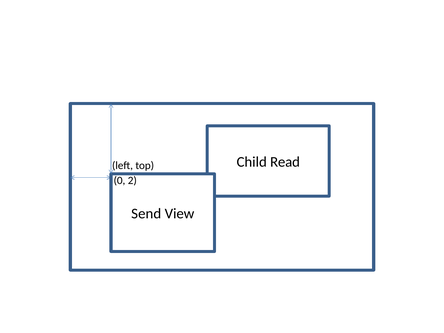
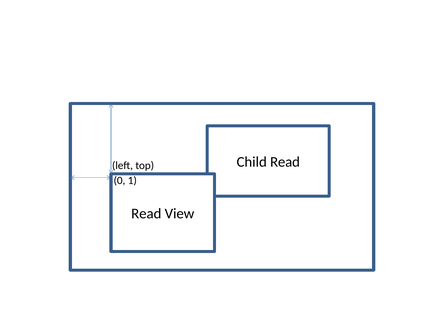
2: 2 -> 1 (132, 180)
Send: Send -> Read (146, 214)
